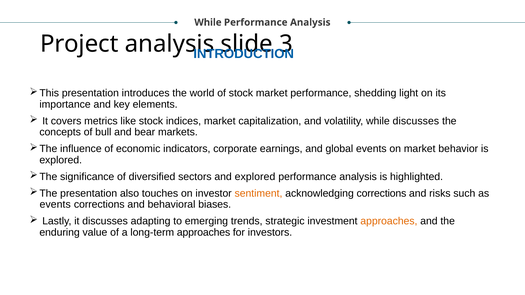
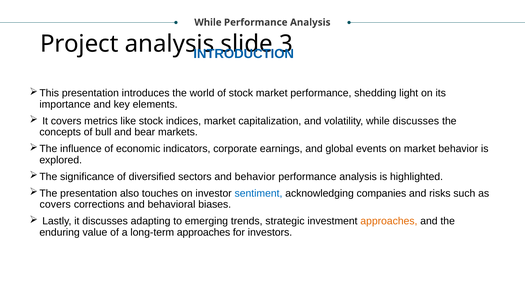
and explored: explored -> behavior (255, 177)
sentiment colour: orange -> blue (258, 194)
acknowledging corrections: corrections -> companies (381, 194)
events: events -> covers (55, 205)
